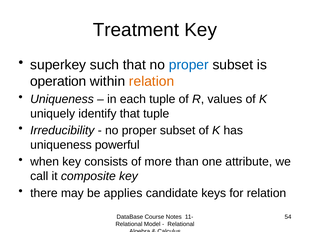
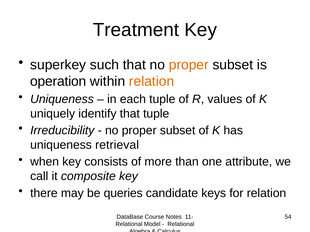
proper colour: blue -> orange (189, 65)
powerful: powerful -> retrieval (117, 145)
applies: applies -> queries (123, 193)
